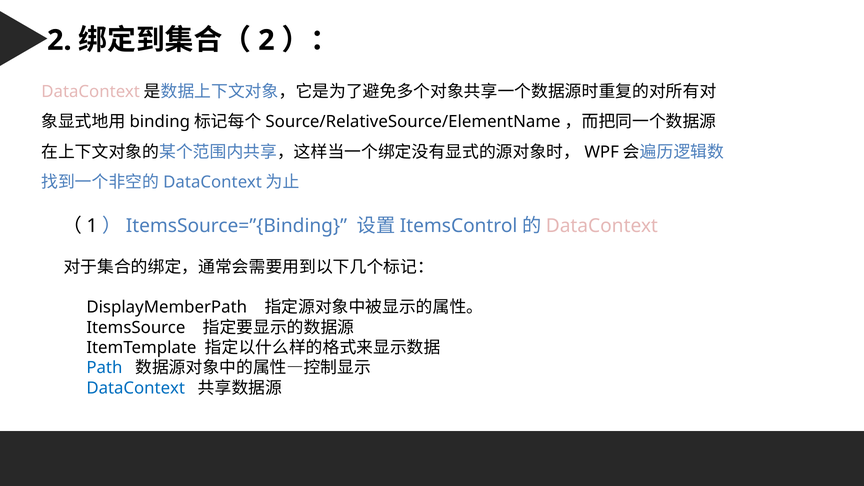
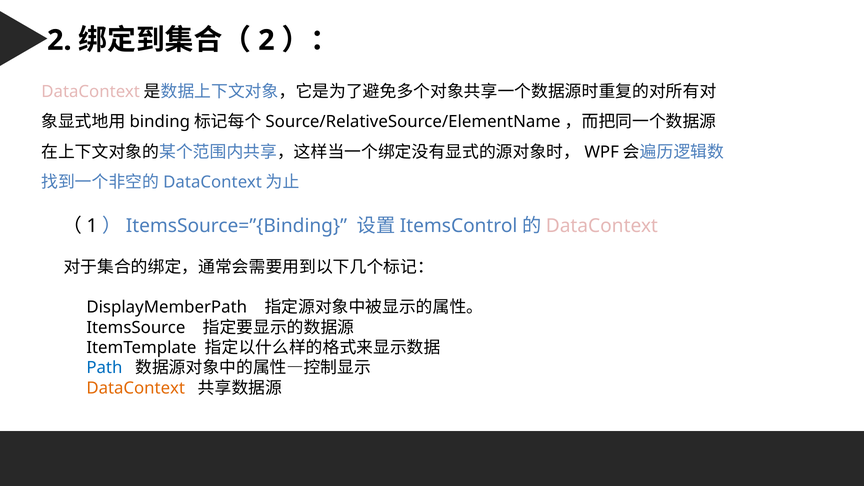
DataContext colour: blue -> orange (136, 388)
